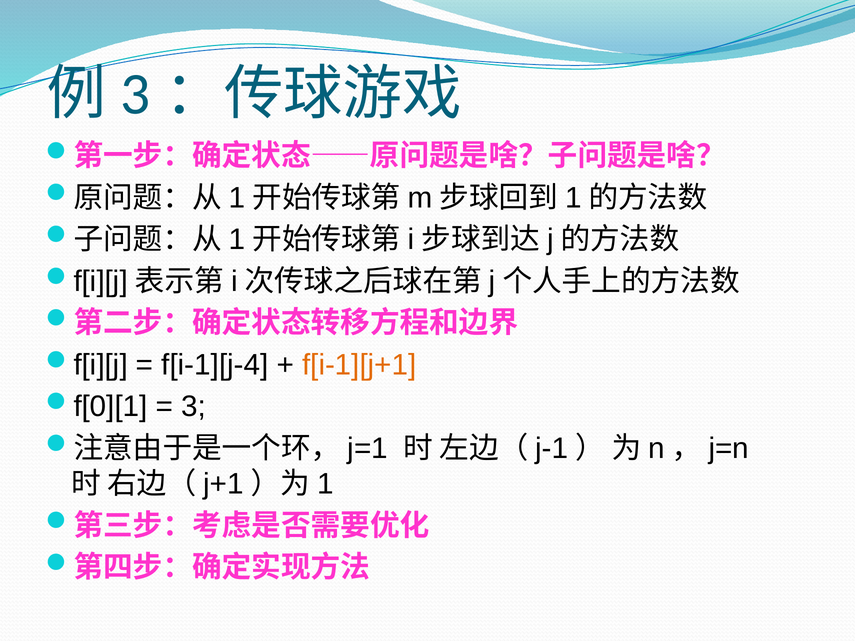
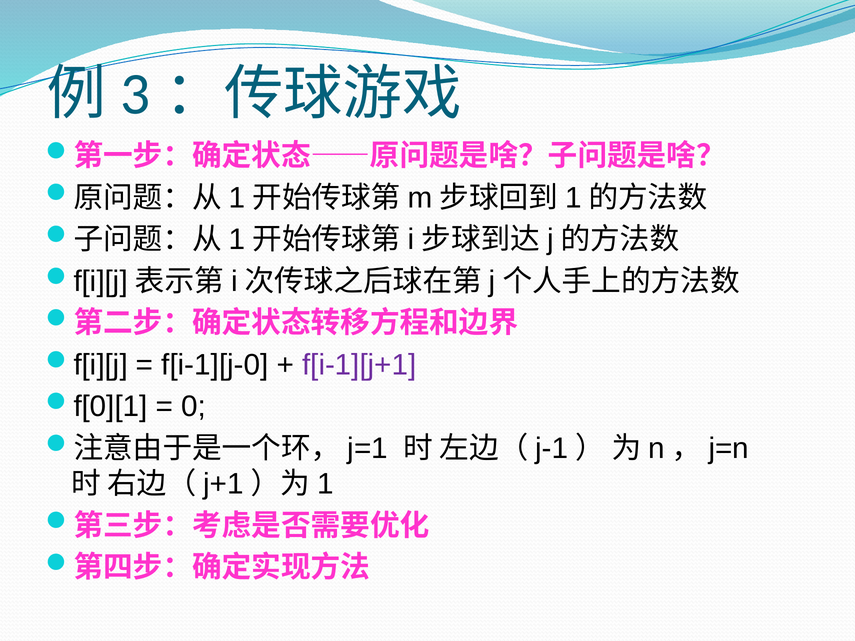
f[i-1][j-4: f[i-1][j-4 -> f[i-1][j-0 (215, 365)
f[i-1][j+1 colour: orange -> purple (359, 365)
3: 3 -> 0 (194, 407)
